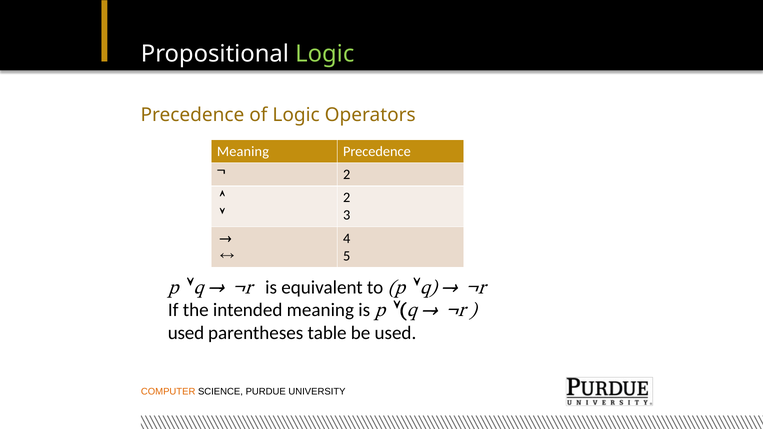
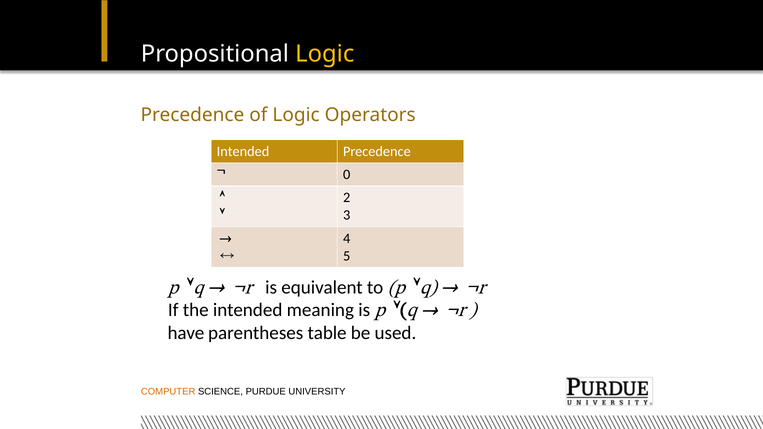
Logic colour: light green -> yellow (325, 54)
Meaning: Meaning -> Intended (243, 151)
2: 2 -> 0 (347, 175)
used: used -> have (186, 333)
